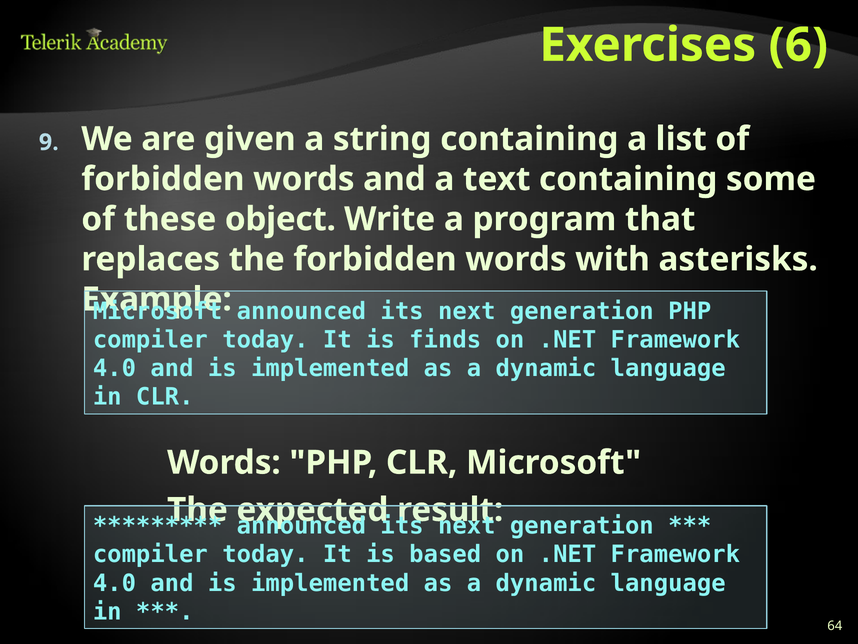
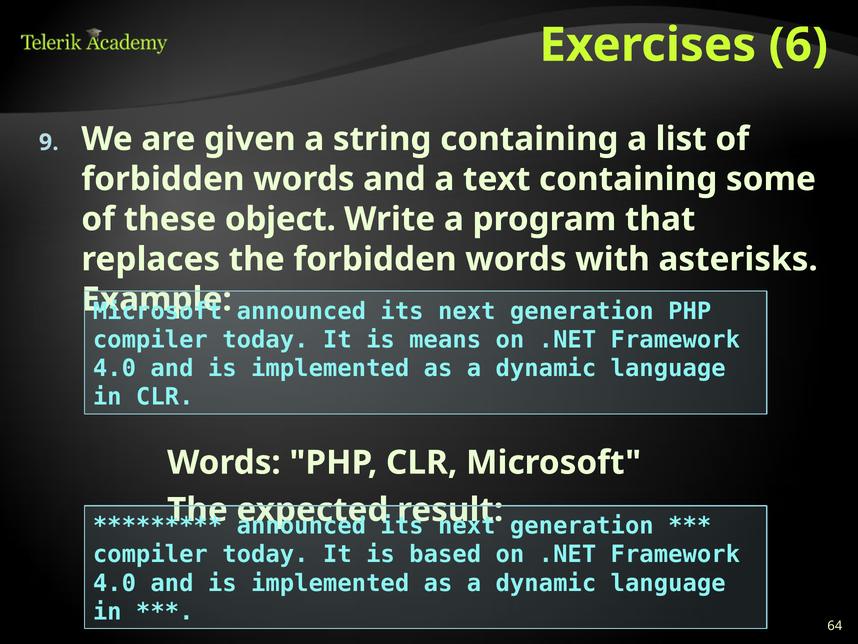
finds: finds -> means (445, 340)
